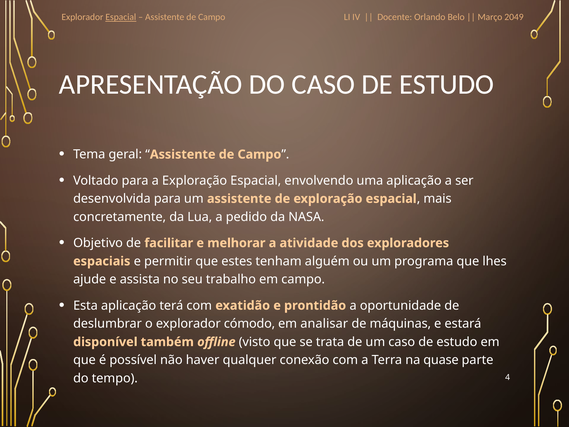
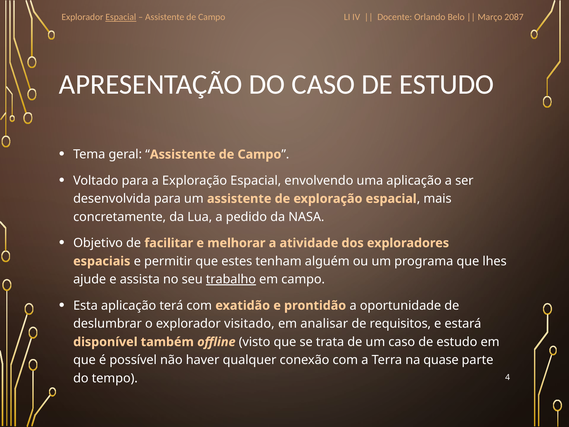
2049: 2049 -> 2087 (514, 17)
trabalho underline: none -> present (231, 279)
cómodo: cómodo -> visitado (249, 324)
máquinas: máquinas -> requisitos (400, 324)
